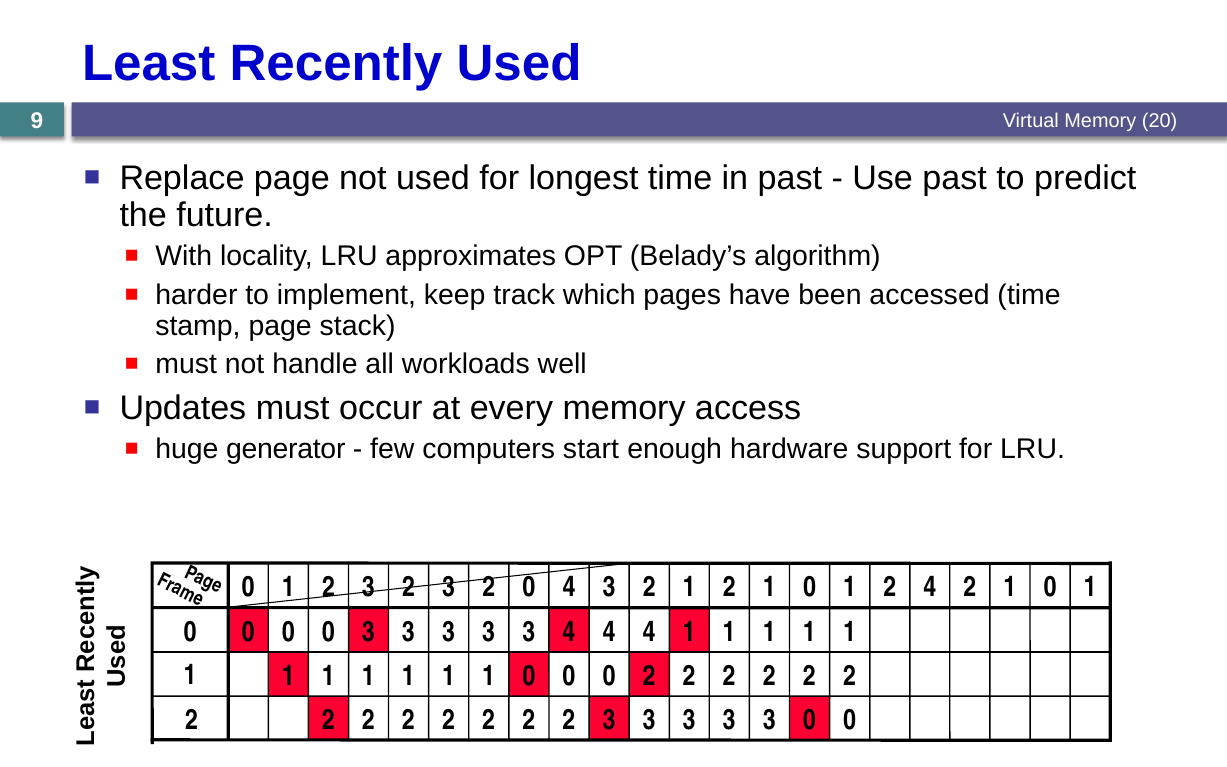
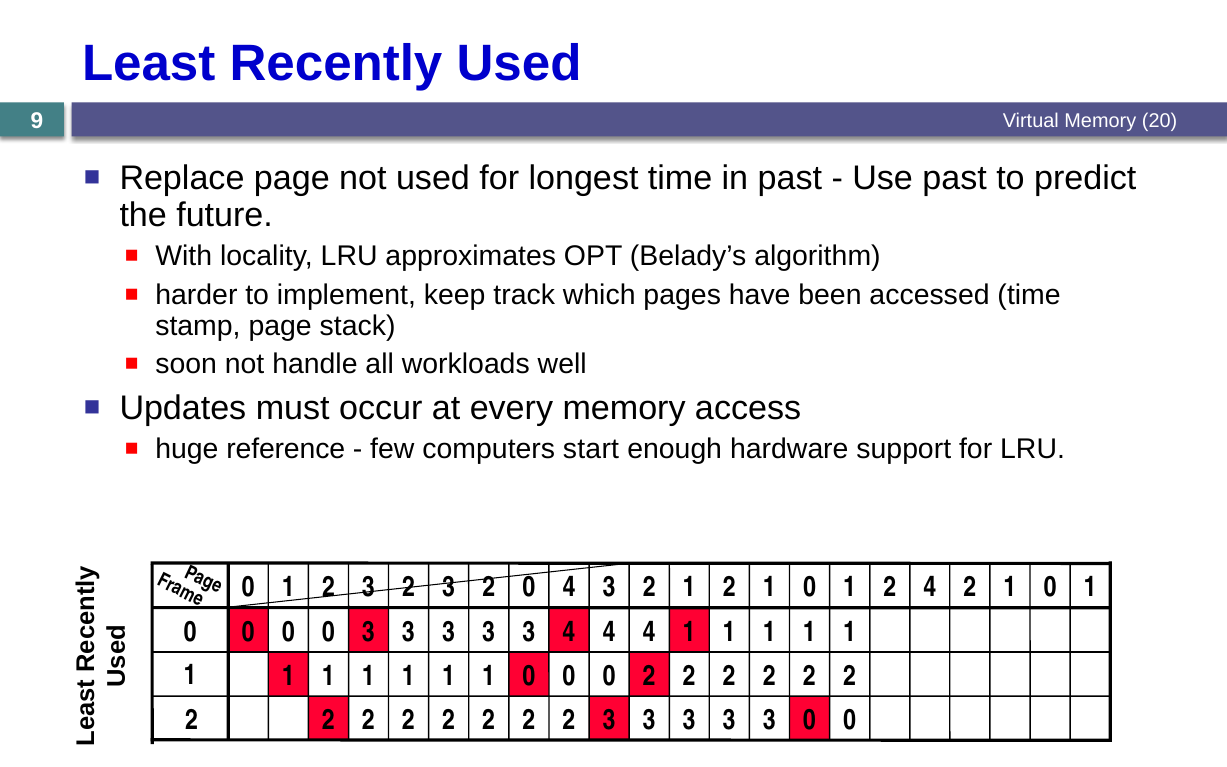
must: must -> soon (186, 364)
generator: generator -> reference (286, 449)
